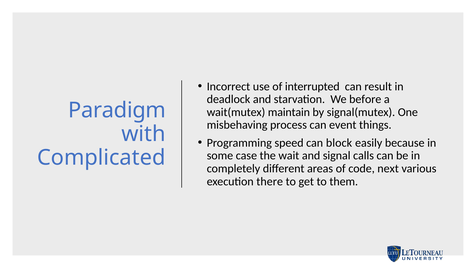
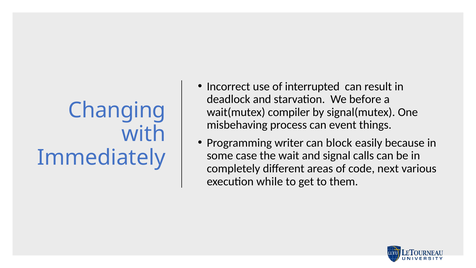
Paradigm: Paradigm -> Changing (117, 110)
maintain: maintain -> compiler (289, 112)
speed: speed -> writer (289, 143)
Complicated: Complicated -> Immediately (101, 157)
there: there -> while (270, 181)
